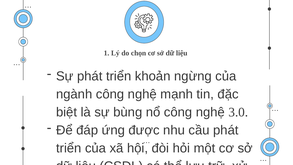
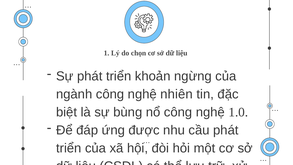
mạnh: mạnh -> nhiên (177, 94)
3.0: 3.0 -> 1.0 (238, 112)
